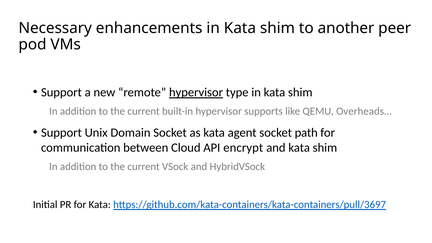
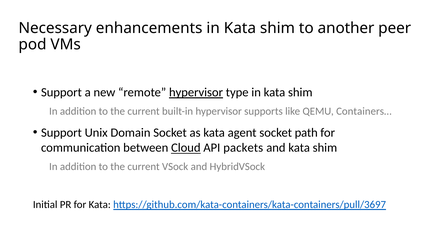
Overheads…: Overheads… -> Containers… (364, 111)
Cloud underline: none -> present (186, 148)
encrypt: encrypt -> packets (243, 148)
